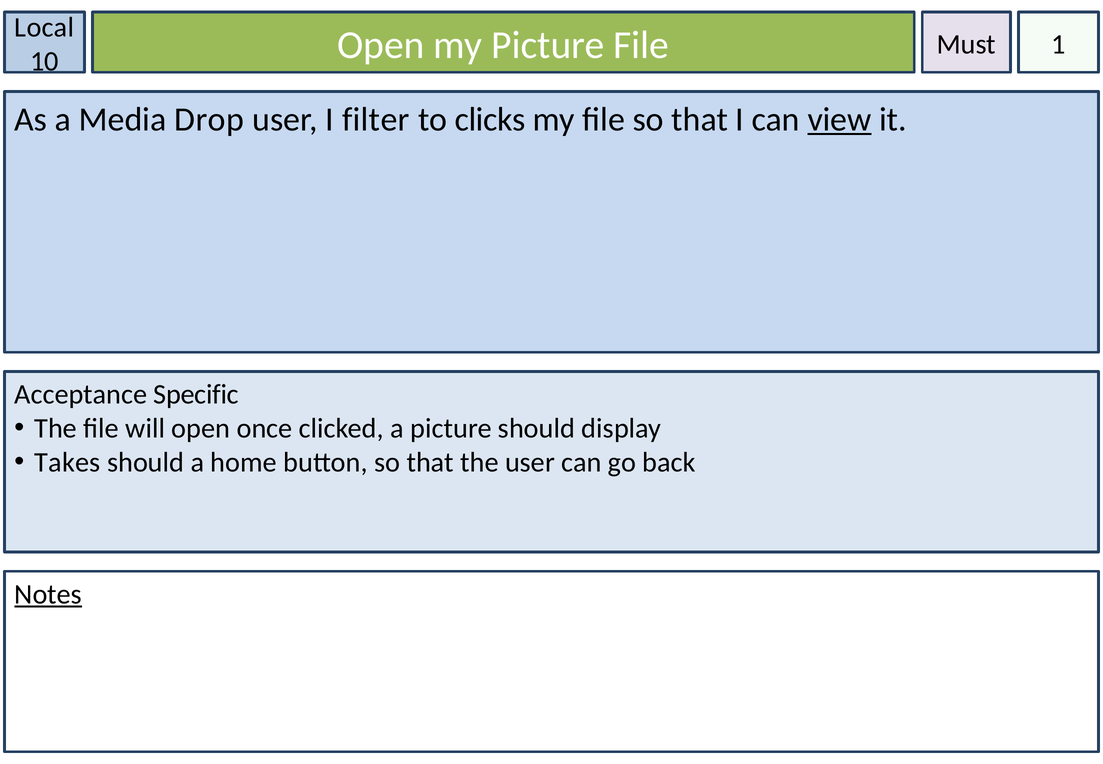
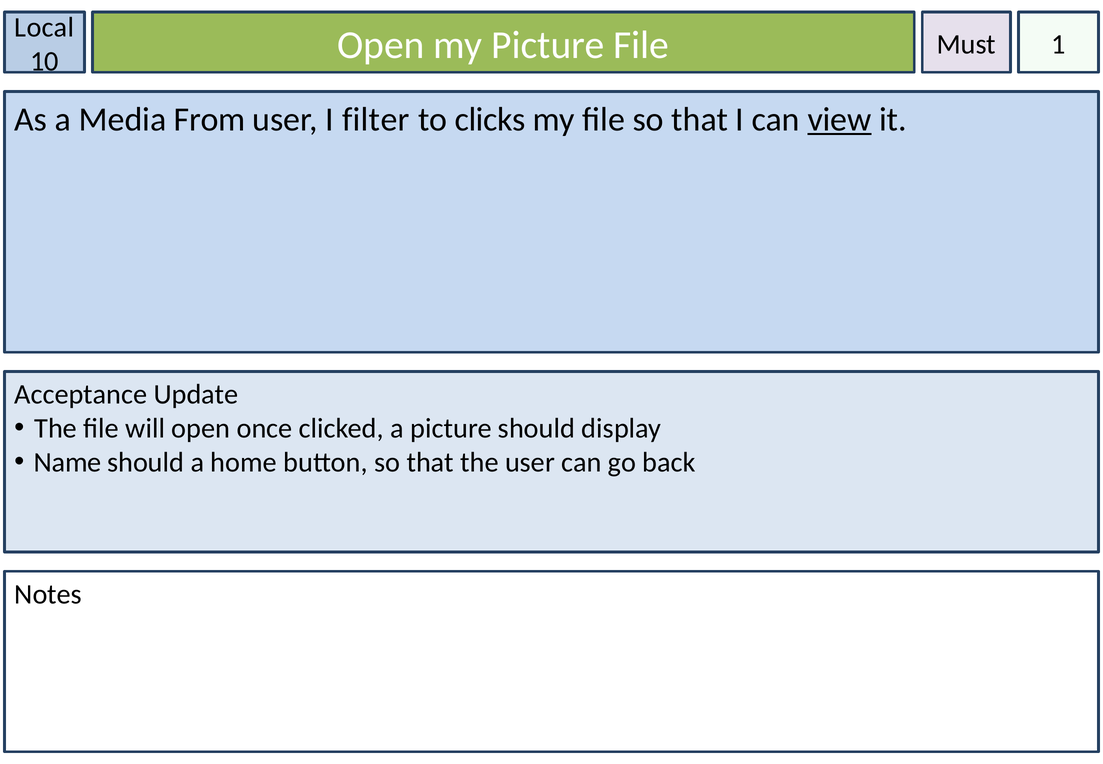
Drop: Drop -> From (210, 119)
Specific: Specific -> Update (196, 394)
Takes: Takes -> Name (68, 462)
Notes underline: present -> none (48, 594)
